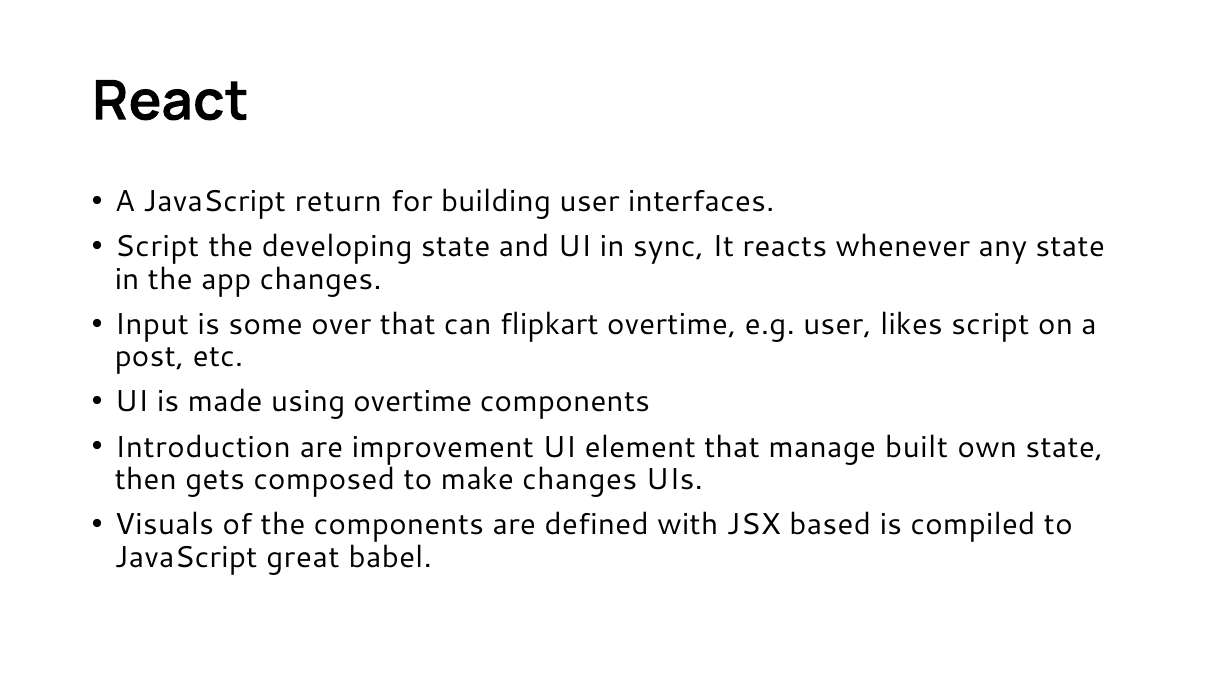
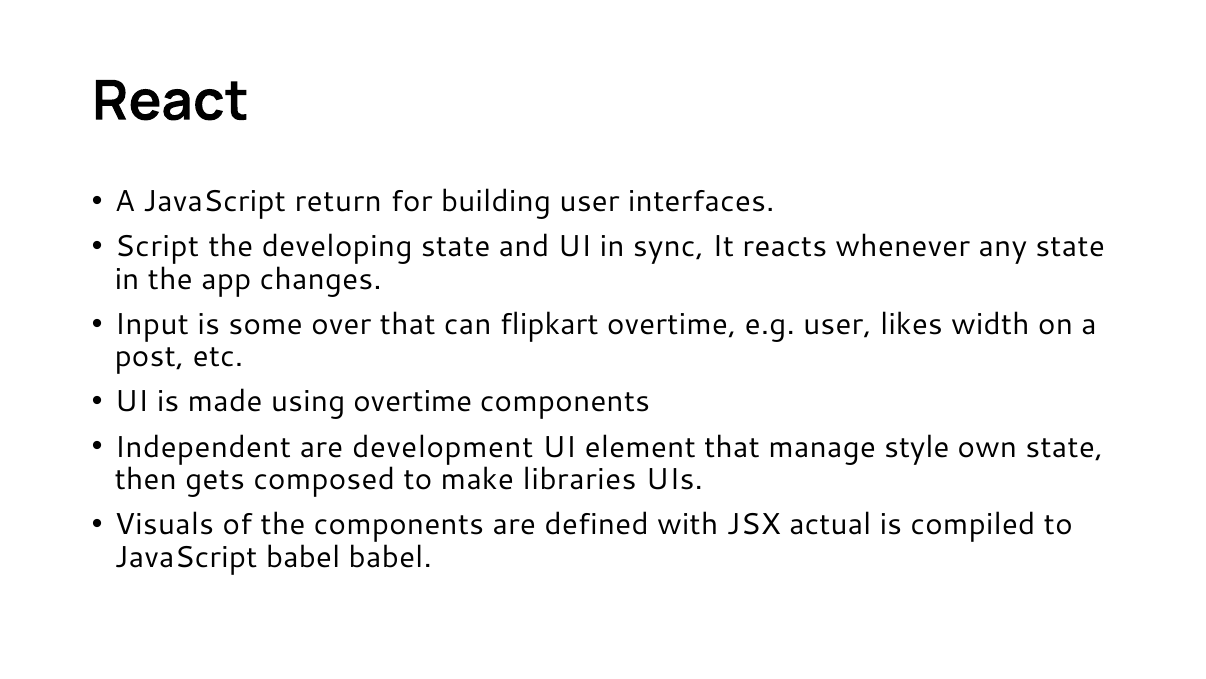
likes script: script -> width (990, 324)
Introduction: Introduction -> Independent (203, 447)
improvement: improvement -> development (443, 447)
built: built -> style (917, 447)
make changes: changes -> libraries (580, 479)
based: based -> actual (830, 524)
JavaScript great: great -> babel (303, 557)
